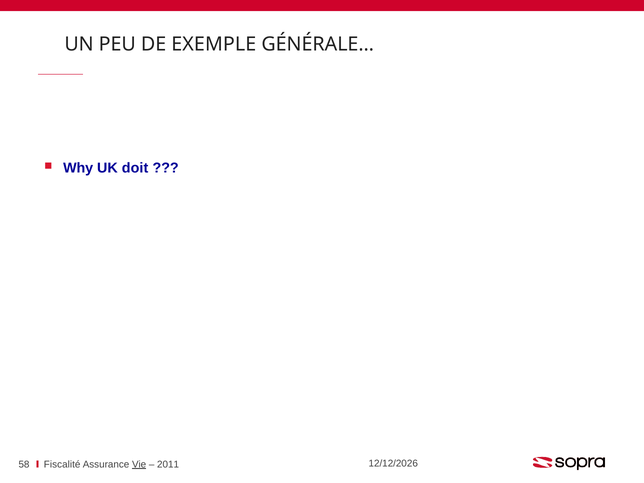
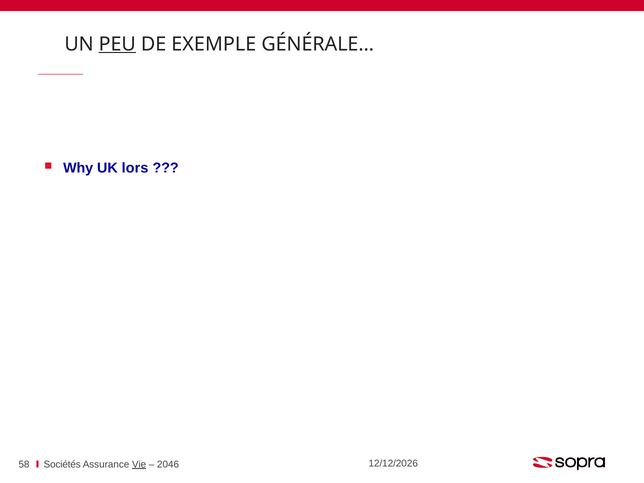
PEU underline: none -> present (117, 44)
doit: doit -> lors (135, 168)
Fiscalité: Fiscalité -> Sociétés (62, 464)
2011: 2011 -> 2046 (168, 464)
